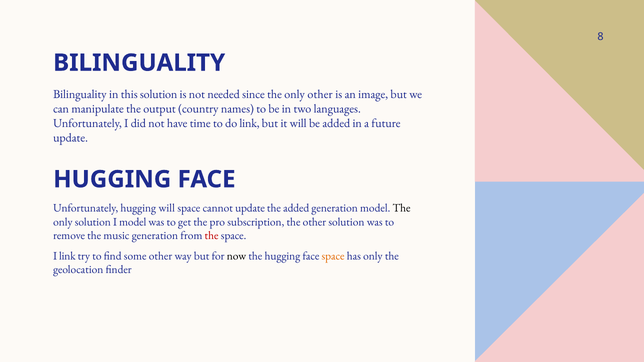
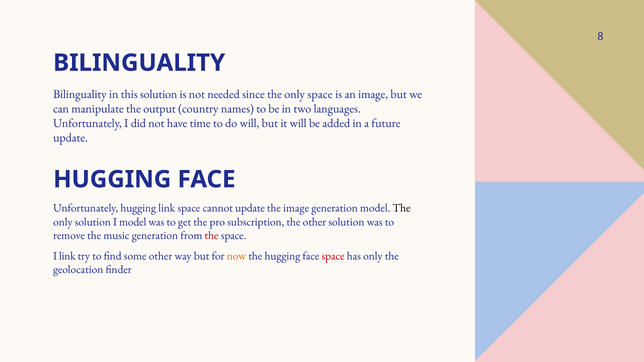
only other: other -> space (320, 94)
do link: link -> will (250, 123)
hugging will: will -> link (167, 208)
the added: added -> image (296, 208)
now colour: black -> orange (237, 256)
space colour: orange -> red (333, 256)
